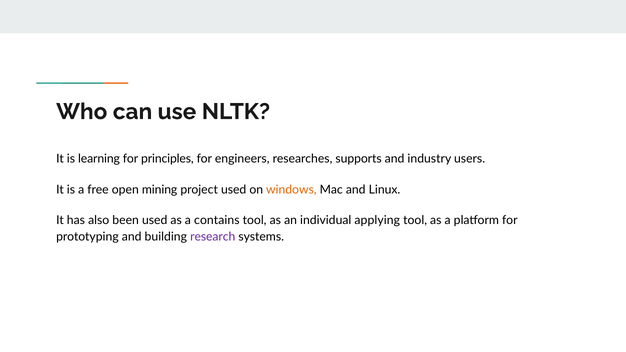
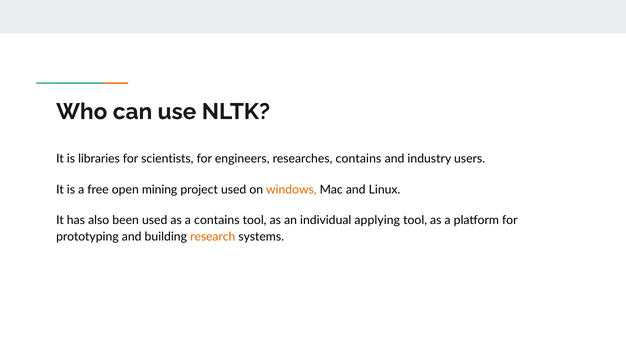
learning: learning -> libraries (99, 159)
principles: principles -> scientists (167, 159)
researches supports: supports -> contains (358, 159)
research colour: purple -> orange (213, 237)
